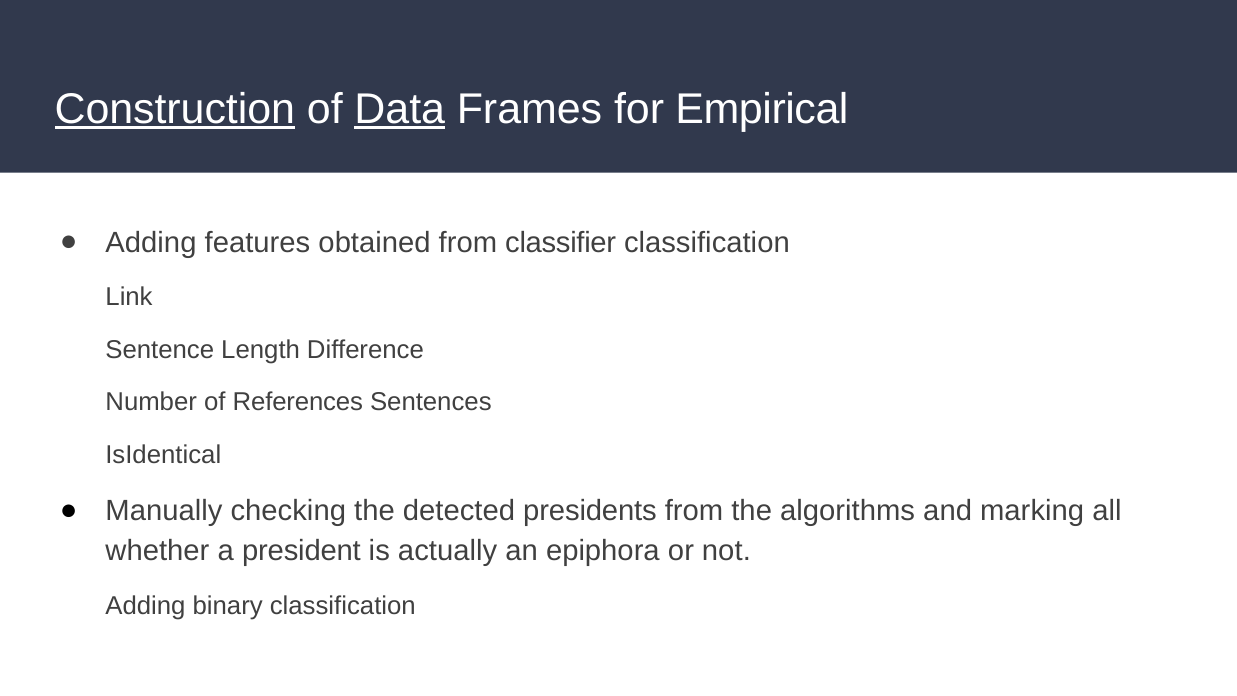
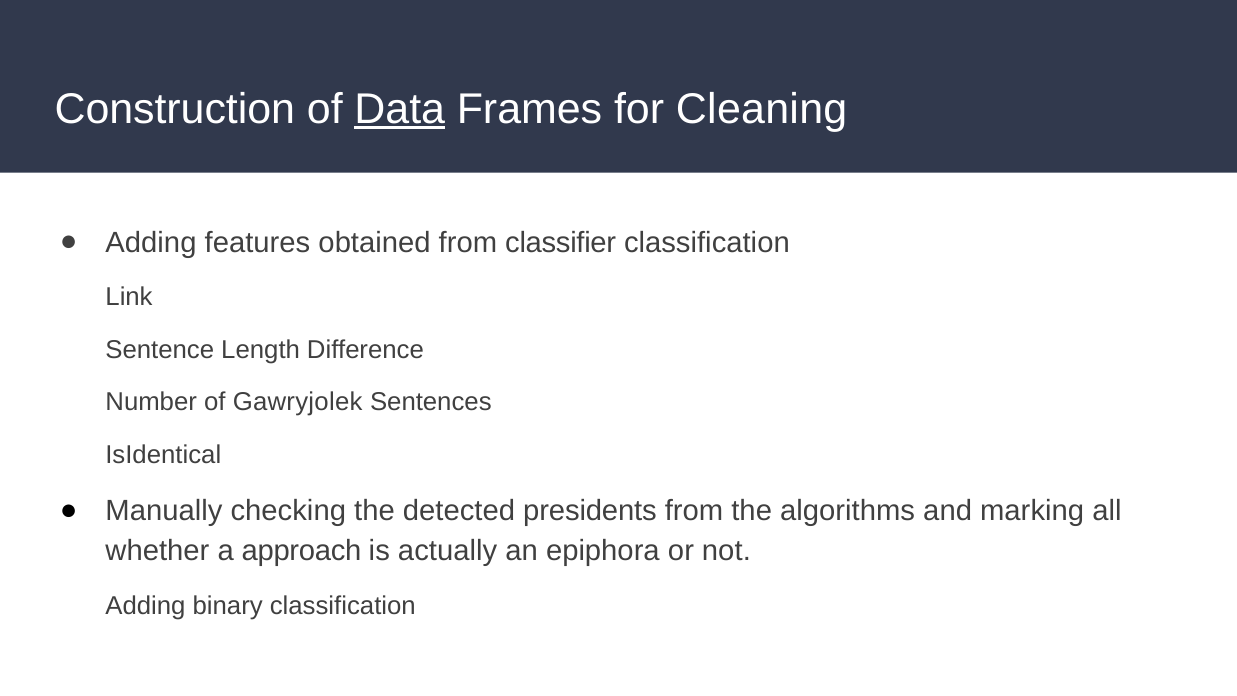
Construction underline: present -> none (175, 109)
Empirical: Empirical -> Cleaning (762, 109)
References: References -> Gawryjolek (298, 402)
president: president -> approach (301, 551)
